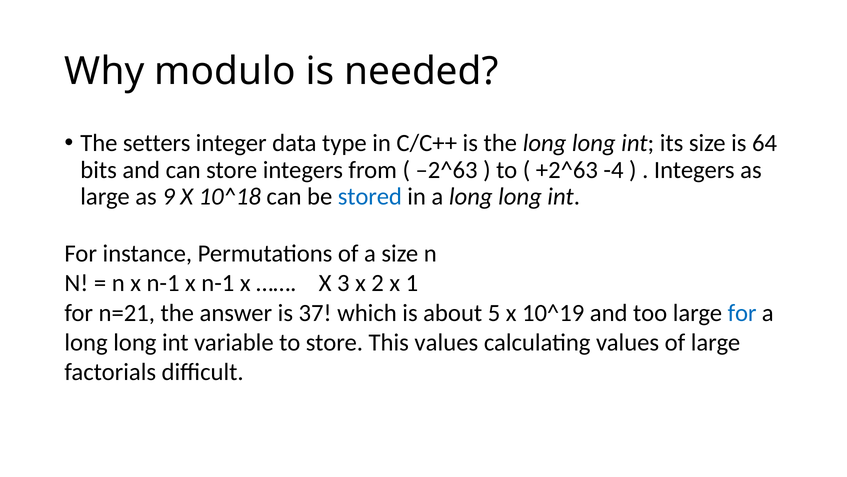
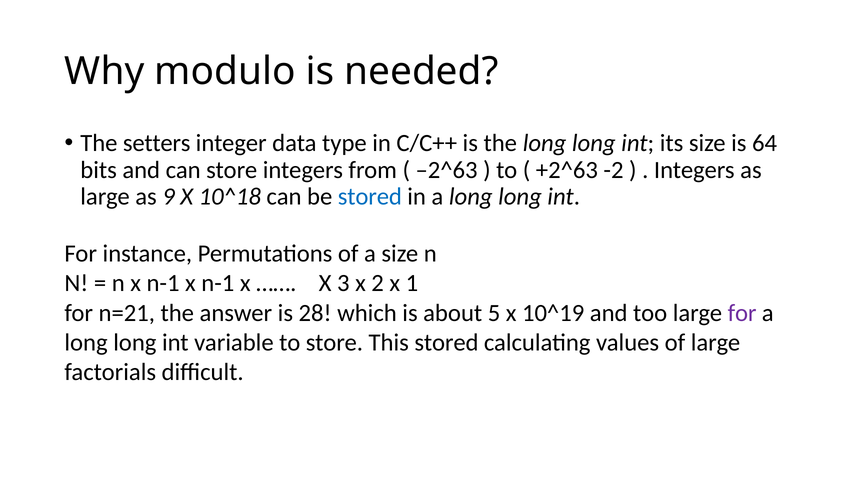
-4: -4 -> -2 (614, 170)
37: 37 -> 28 (315, 313)
for colour: blue -> purple (742, 313)
This values: values -> stored (446, 342)
